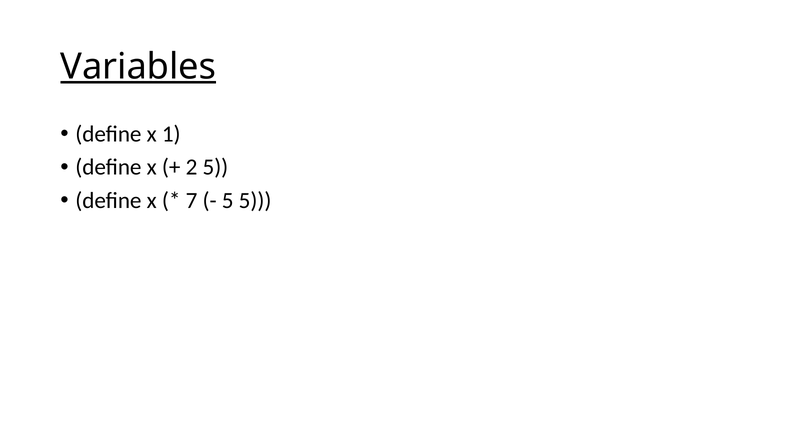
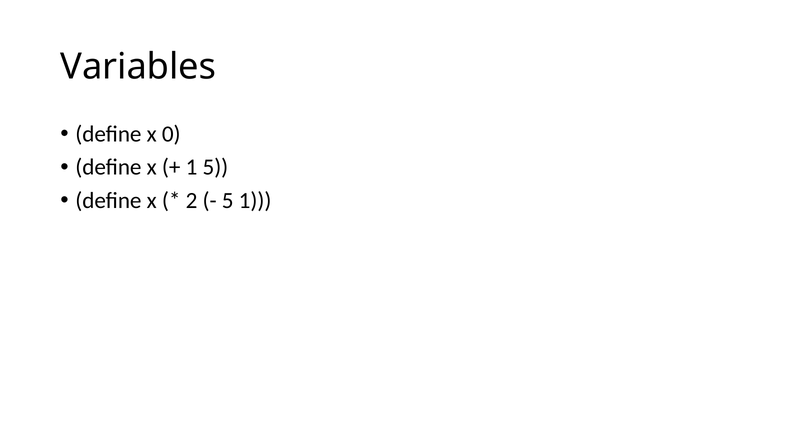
Variables underline: present -> none (138, 67)
1: 1 -> 0 (171, 134)
2: 2 -> 1 (192, 167)
7: 7 -> 2 (192, 201)
5 5: 5 -> 1 (255, 201)
